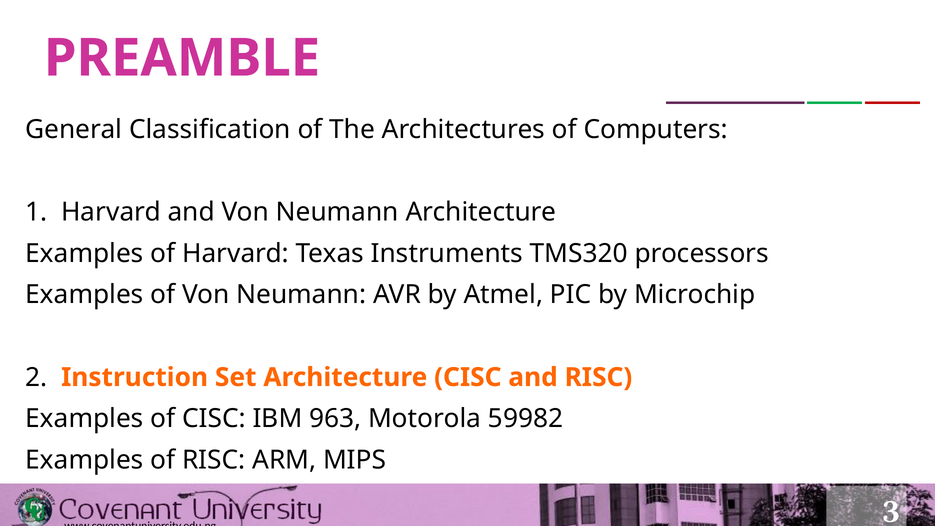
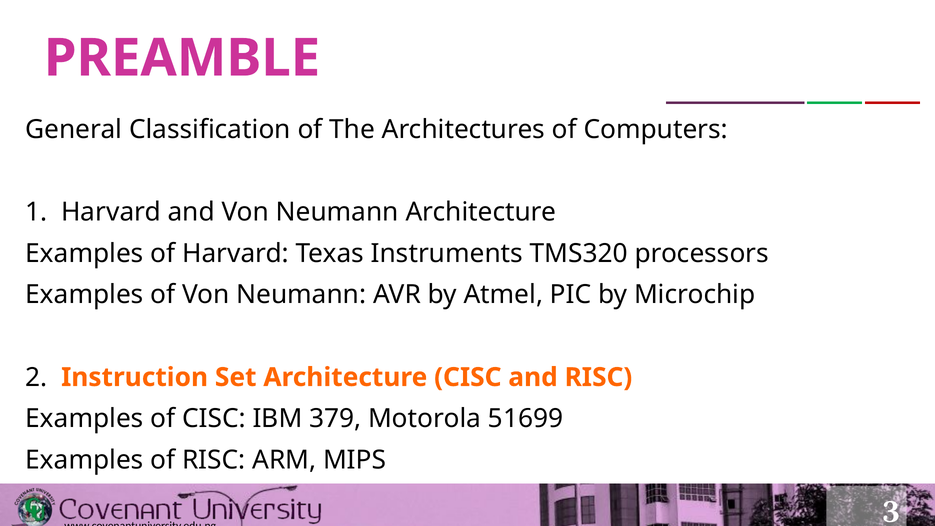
963: 963 -> 379 (335, 418)
59982: 59982 -> 51699 (526, 418)
